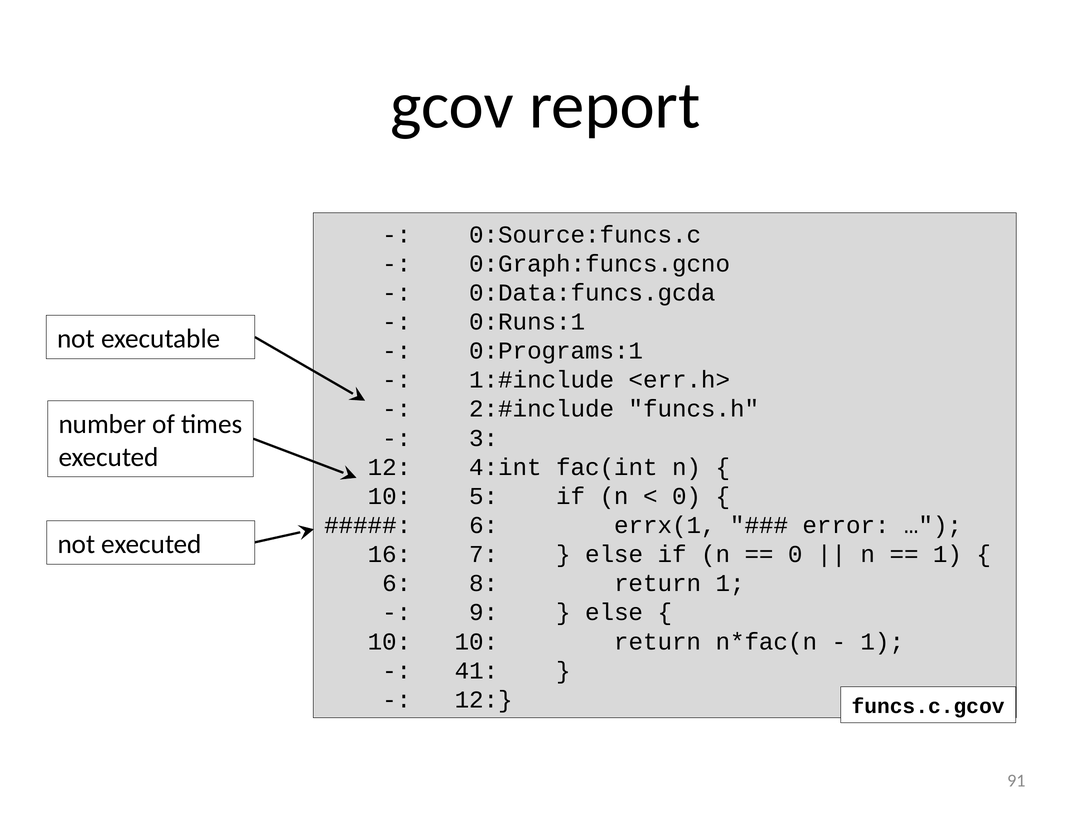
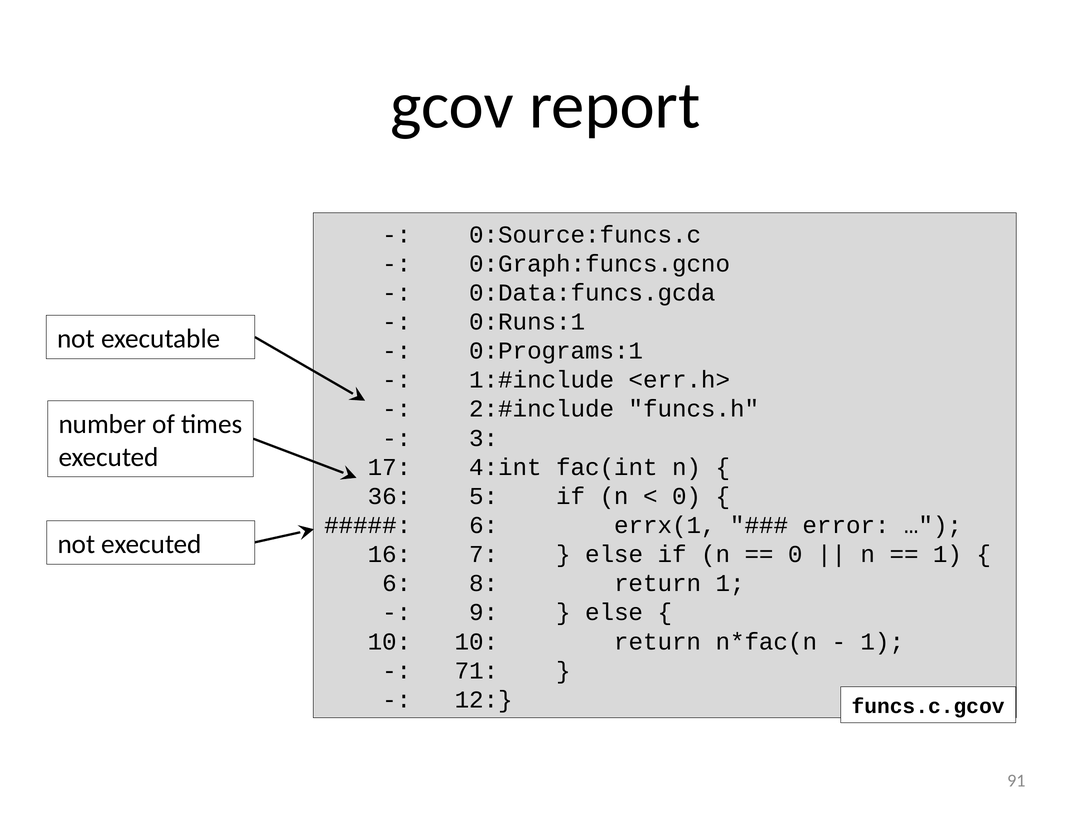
12: 12 -> 17 (389, 467)
10: 10 -> 36 (389, 496)
41: 41 -> 71 (476, 671)
